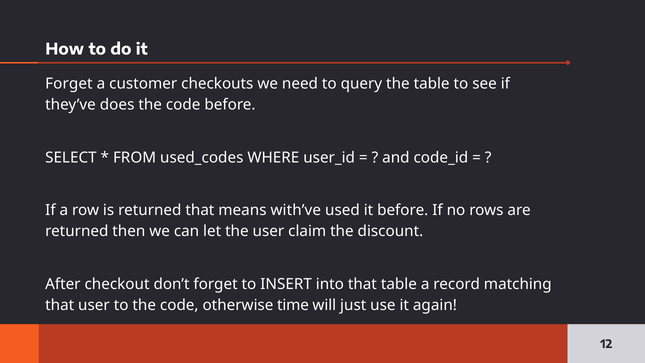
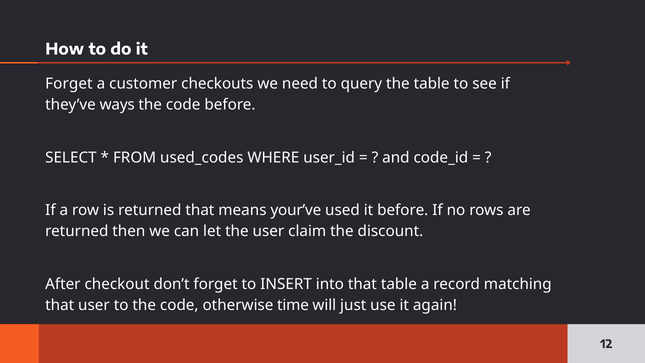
does: does -> ways (117, 105)
with’ve: with’ve -> your’ve (296, 210)
